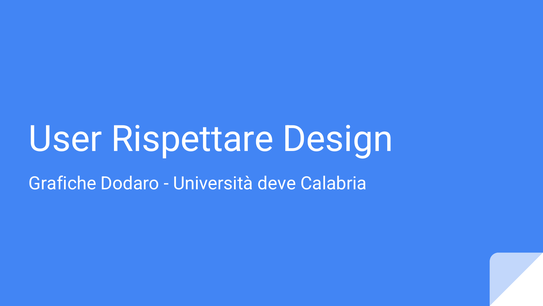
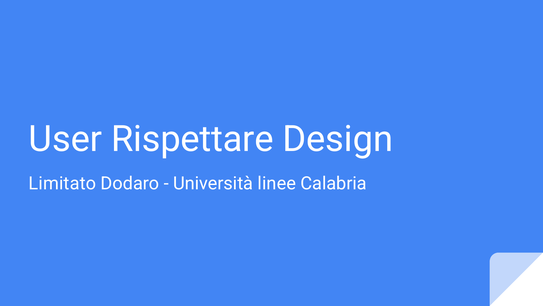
Grafiche: Grafiche -> Limitato (62, 183)
deve: deve -> linee (277, 183)
